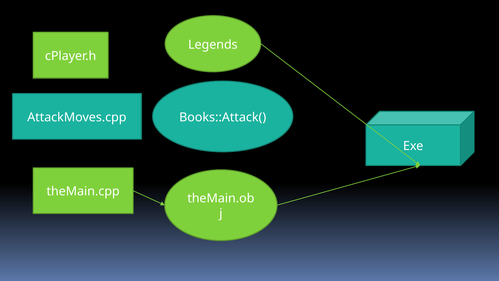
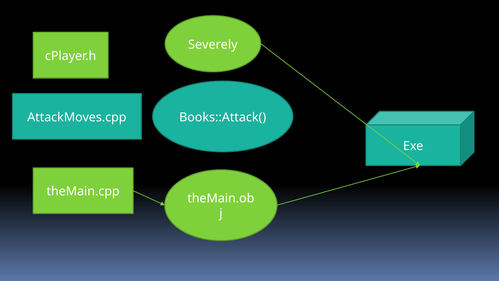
Legends: Legends -> Severely (213, 45)
